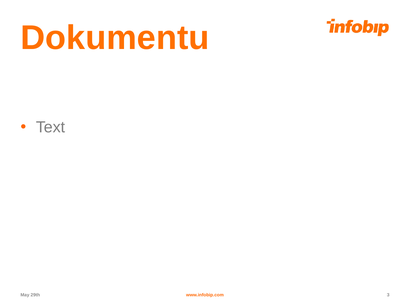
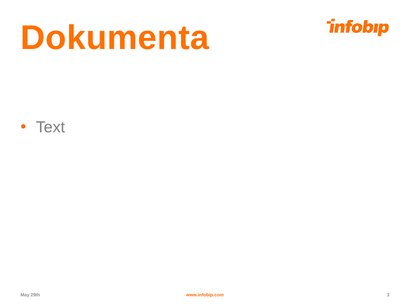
Dokumentu: Dokumentu -> Dokumenta (115, 38)
